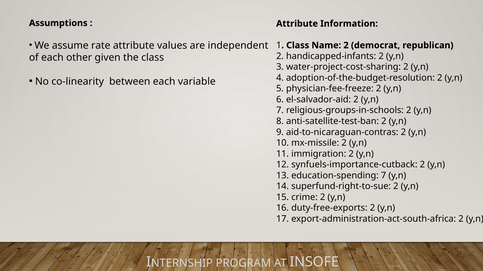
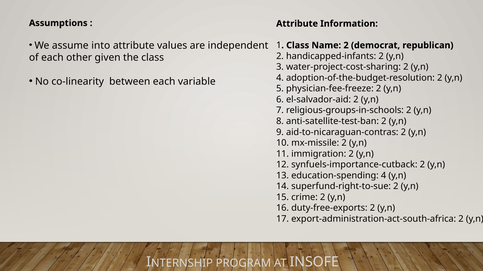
rate: rate -> into (101, 46)
education-spending 7: 7 -> 4 (384, 176)
